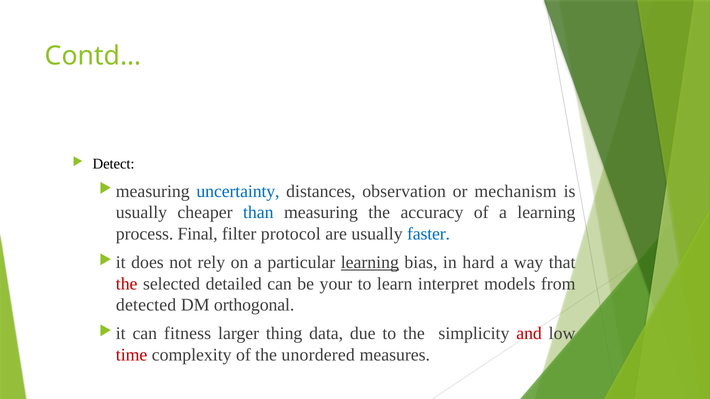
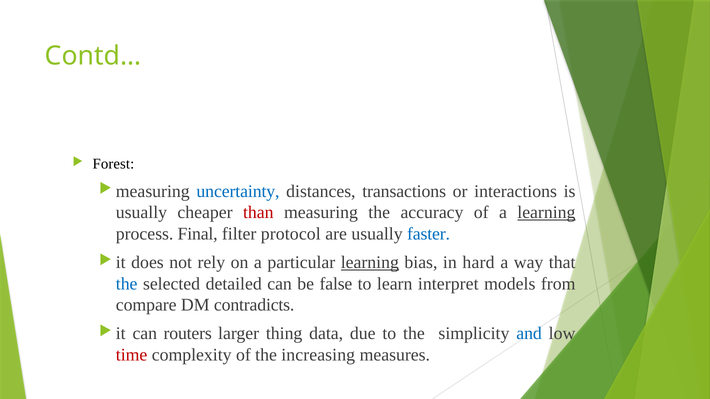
Detect: Detect -> Forest (113, 164)
observation: observation -> transactions (404, 191)
mechanism: mechanism -> interactions (516, 191)
than colour: blue -> red (258, 213)
learning underline: none -> present (546, 213)
the colour: red -> blue (127, 284)
your: your -> false (336, 284)
detected: detected -> compare (146, 305)
orthogonal: orthogonal -> contradicts (254, 305)
fitness: fitness -> routers (188, 334)
and colour: red -> blue (529, 334)
unordered: unordered -> increasing (318, 355)
